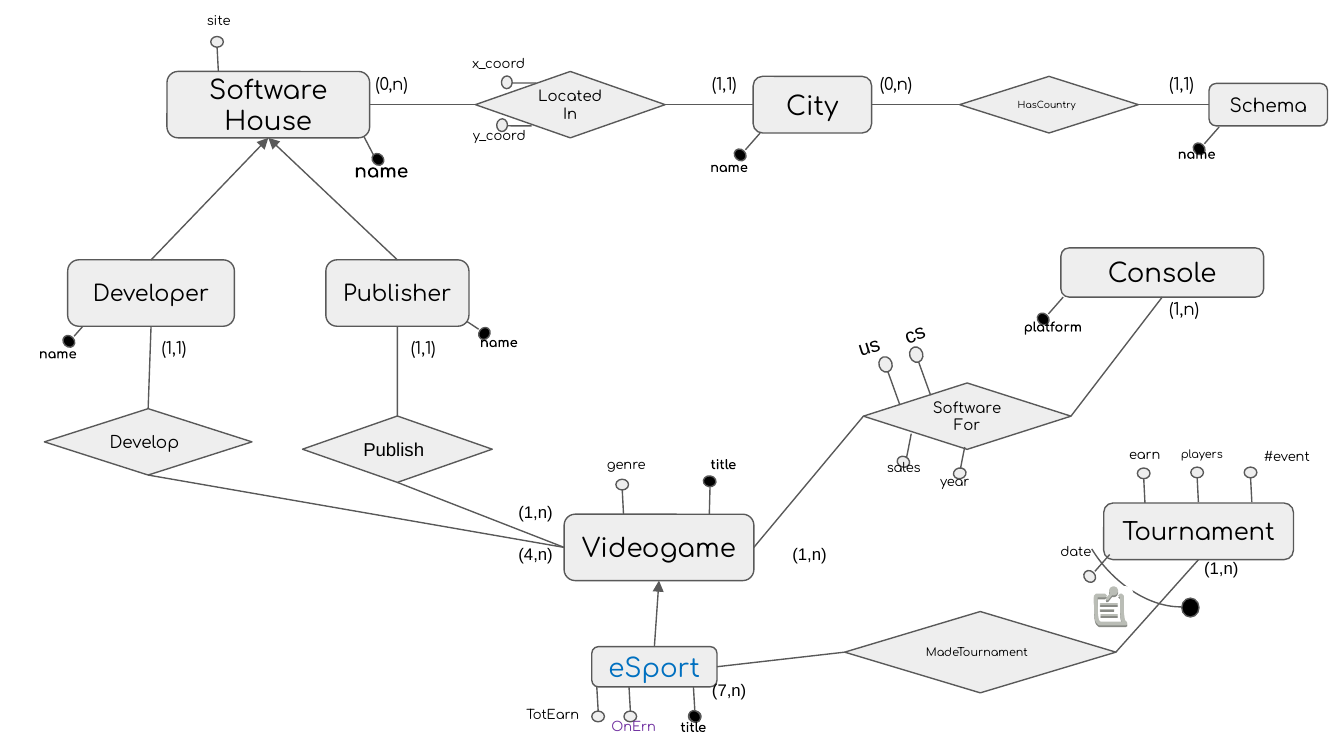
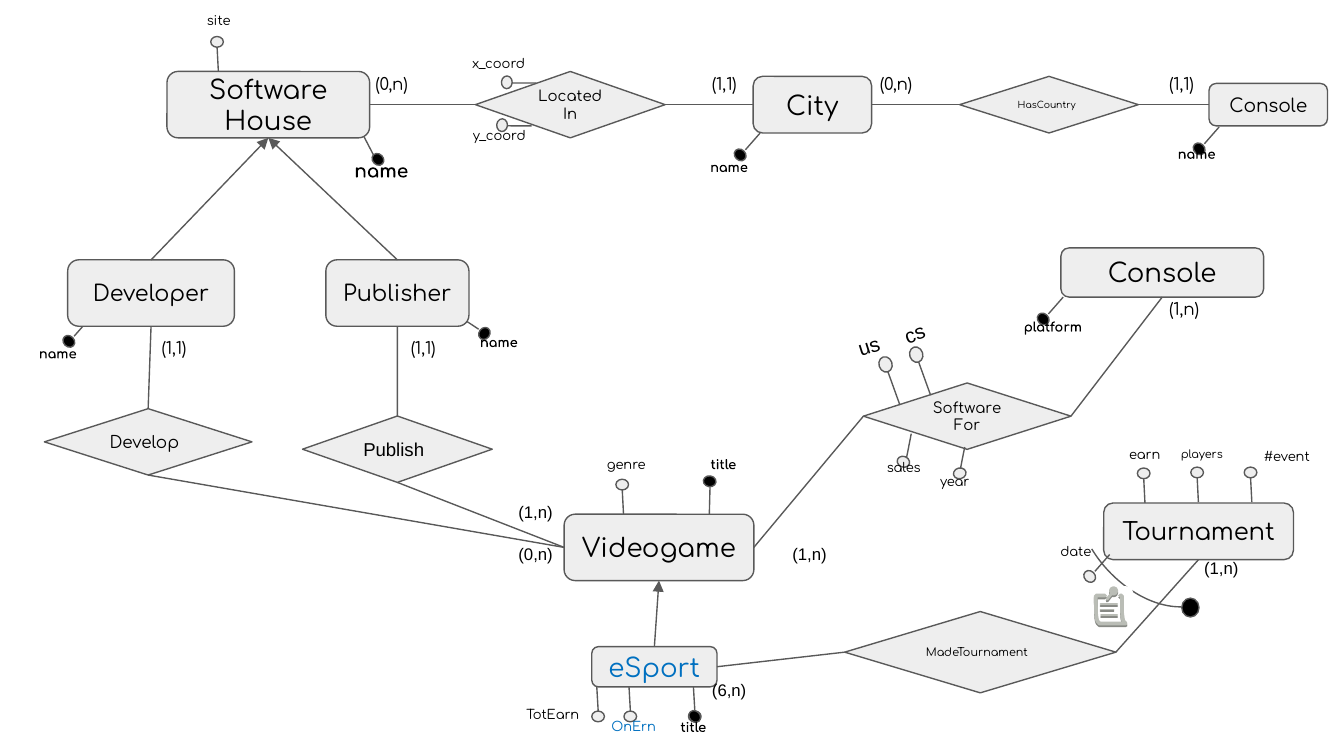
City Schema: Schema -> Console (1268, 106)
4,n: 4,n -> 0,n (536, 554)
7,n: 7,n -> 6,n (729, 691)
OnErn colour: purple -> blue (634, 727)
